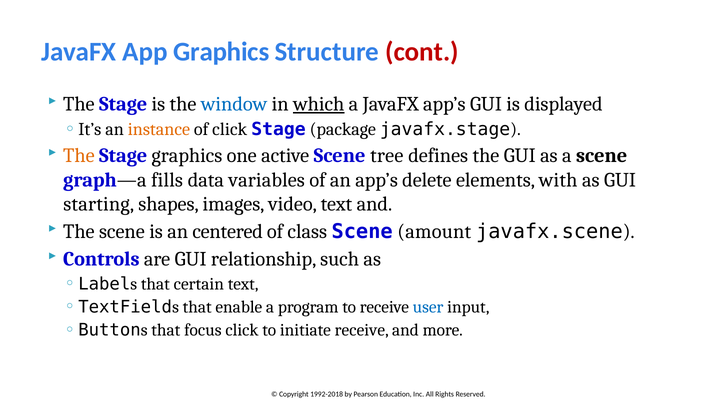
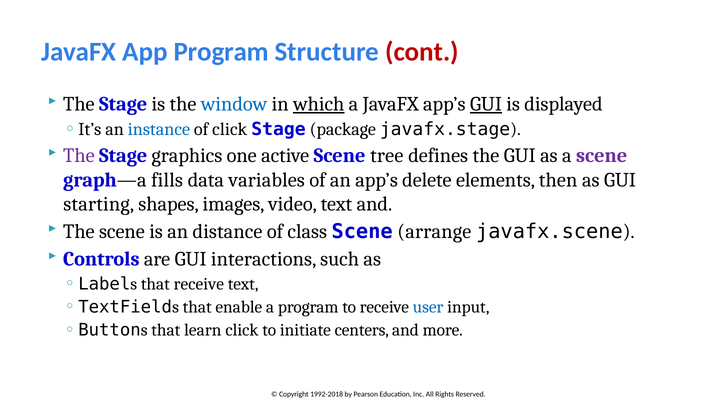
App Graphics: Graphics -> Program (221, 52)
GUI underline: none -> present (486, 104)
instance colour: orange -> blue (159, 129)
The colour: orange -> purple (79, 156)
scene colour: black -> purple (602, 156)
with: with -> then (558, 180)
centered: centered -> distance (228, 232)
amount: amount -> arrange (434, 232)
relationship: relationship -> interactions (264, 259)
that certain: certain -> receive (199, 284)
focus: focus -> learn (203, 330)
initiate receive: receive -> centers (362, 330)
